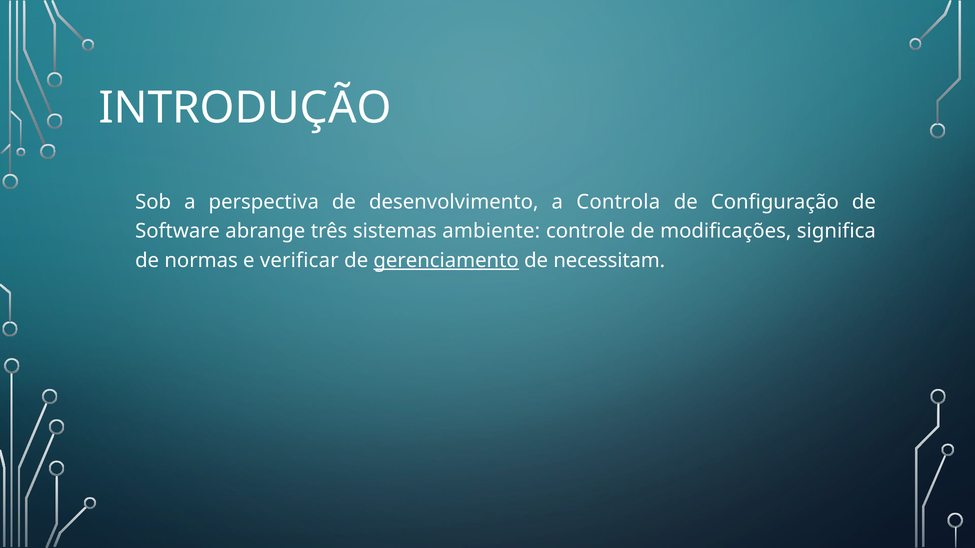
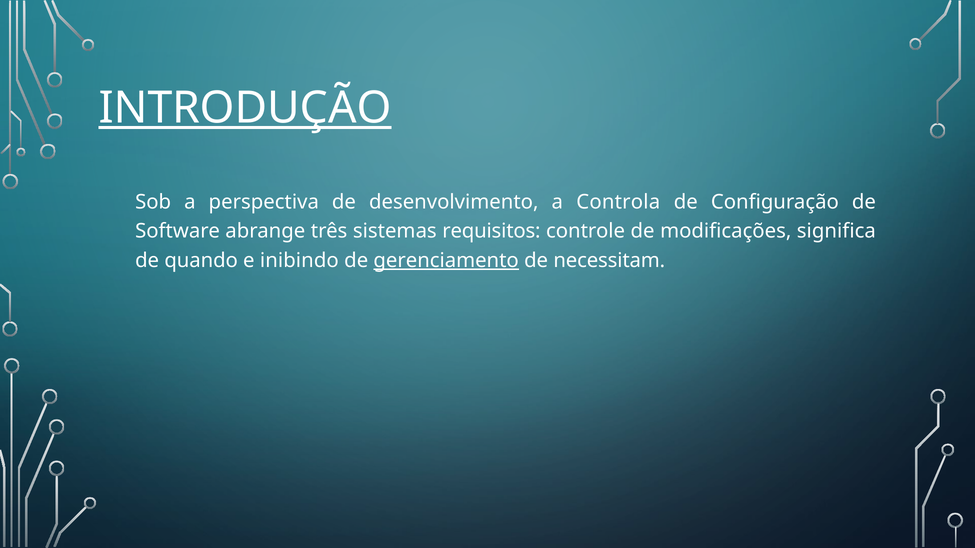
INTRODUÇÃO underline: none -> present (245, 108)
ambiente: ambiente -> requisitos (491, 231)
normas: normas -> quando (201, 261)
verificar: verificar -> inibindo (299, 261)
